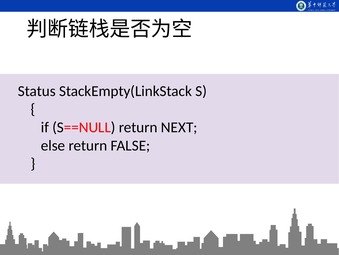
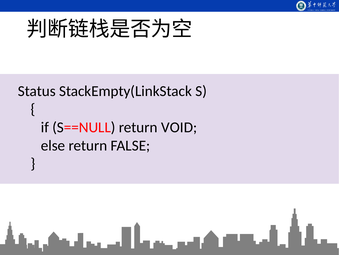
NEXT: NEXT -> VOID (179, 127)
